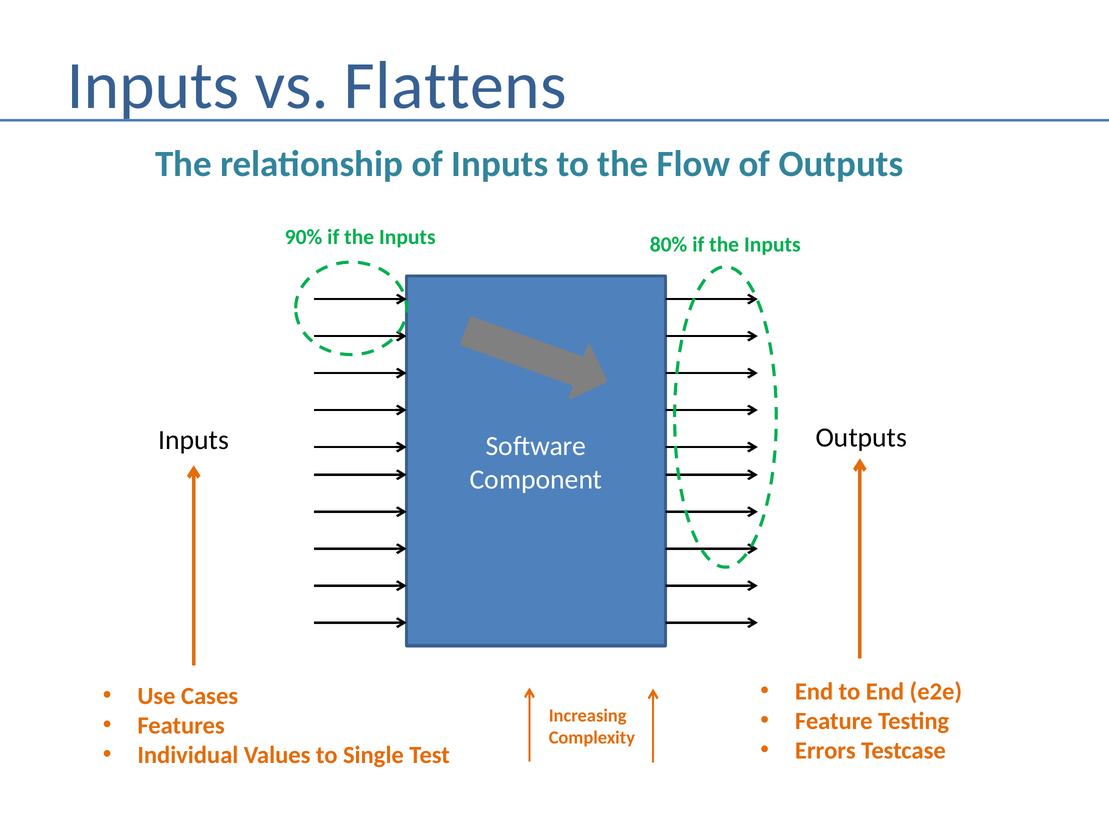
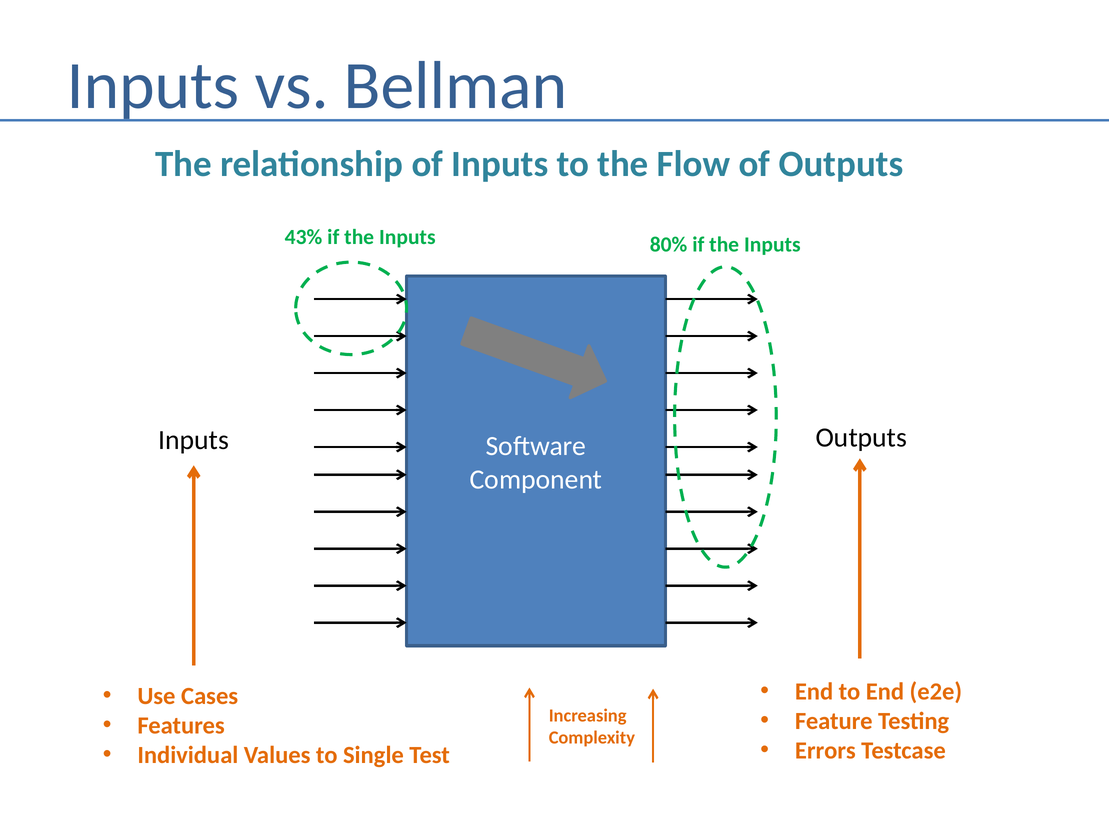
Flattens: Flattens -> Bellman (456, 86)
90%: 90% -> 43% (303, 237)
